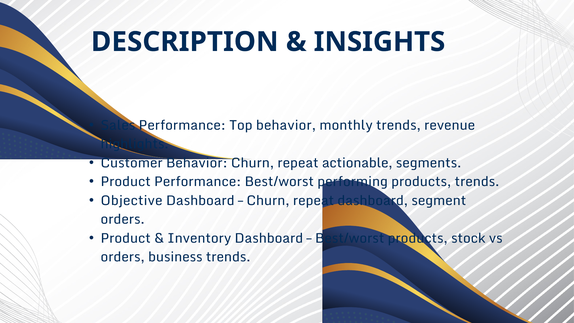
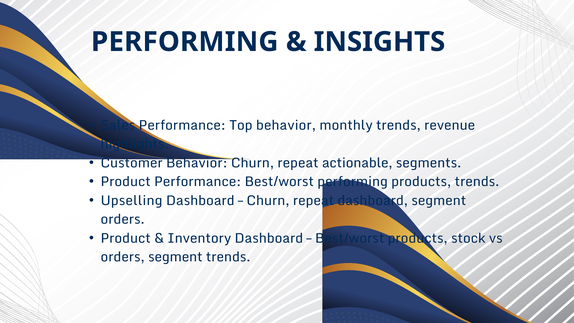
DESCRIPTION: DESCRIPTION -> PERFORMING (185, 42)
Objective: Objective -> Upselling (132, 201)
orders business: business -> segment (175, 257)
